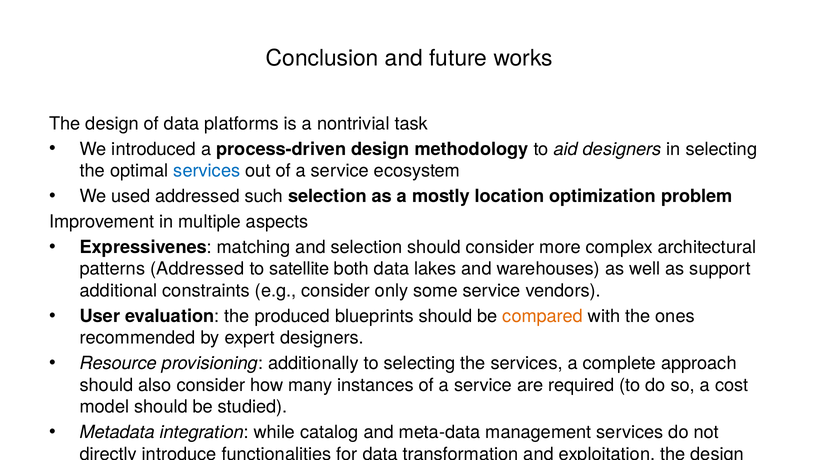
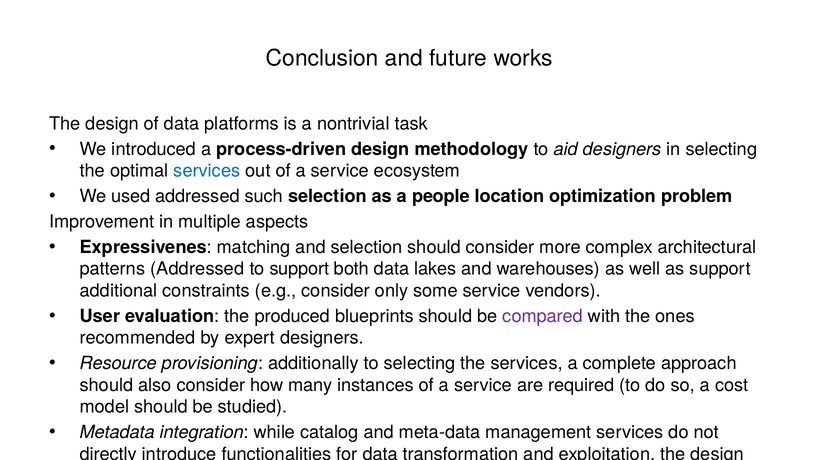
mostly: mostly -> people (441, 197)
to satellite: satellite -> support (299, 269)
compared colour: orange -> purple (543, 317)
